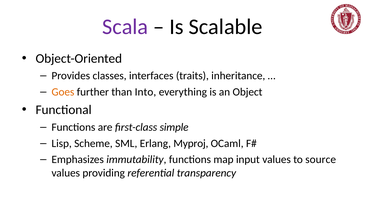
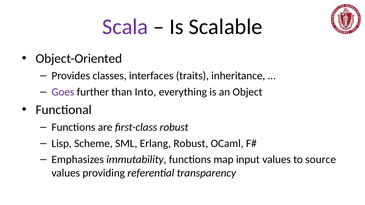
Goes colour: orange -> purple (63, 92)
first-class simple: simple -> robust (174, 127)
Erlang Myproj: Myproj -> Robust (191, 144)
